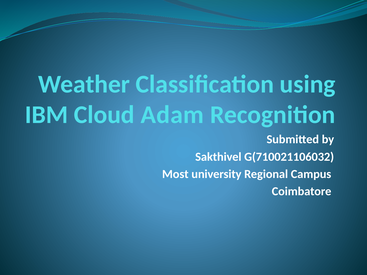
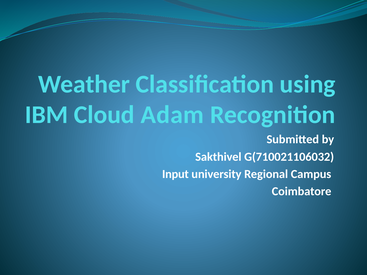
Most: Most -> Input (175, 174)
